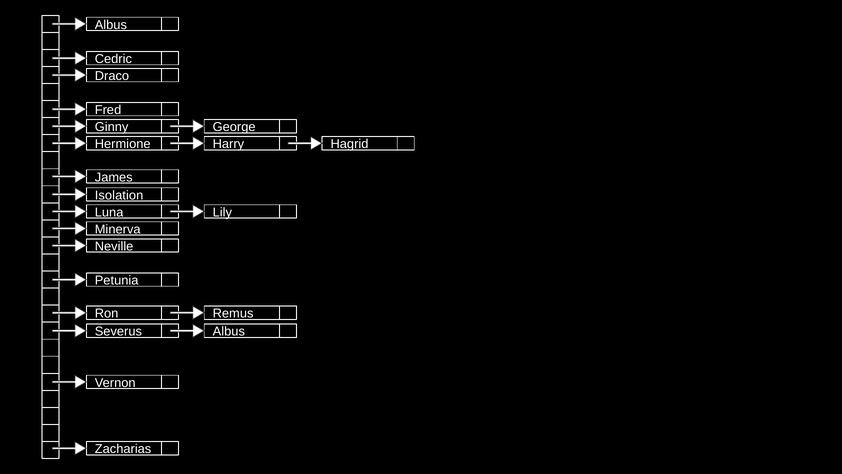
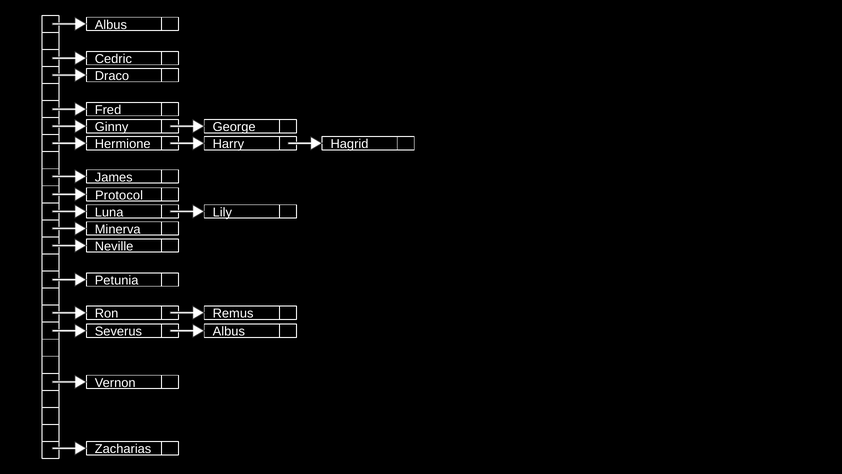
Isolation: Isolation -> Protocol (119, 195)
